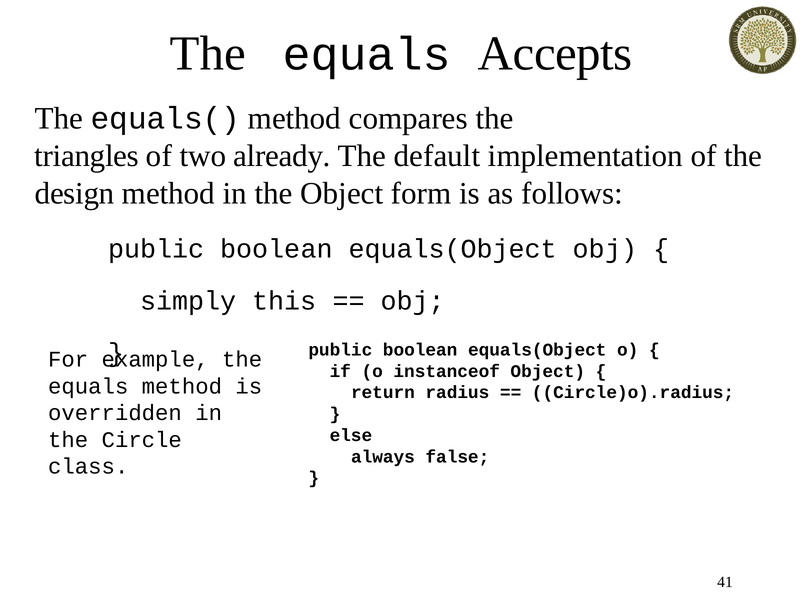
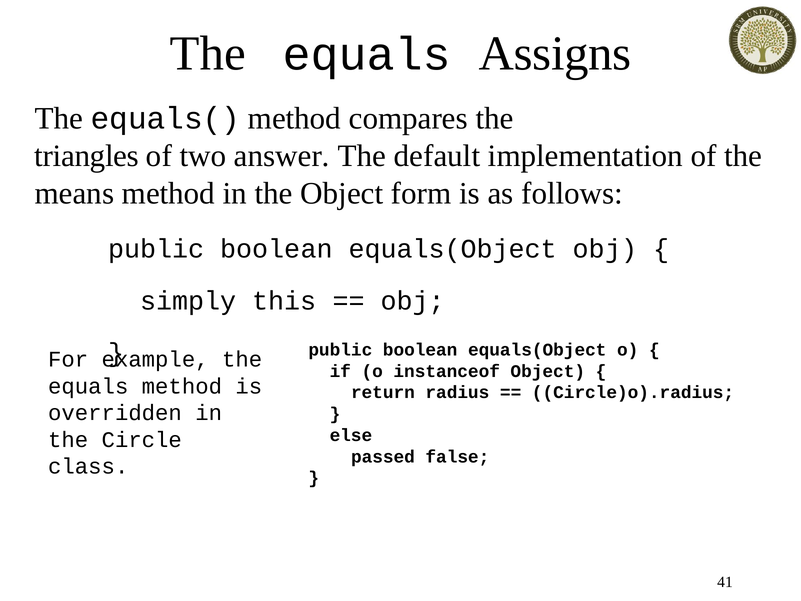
Accepts: Accepts -> Assigns (555, 53)
already: already -> answer (282, 156)
design: design -> means (74, 193)
always: always -> passed (383, 456)
